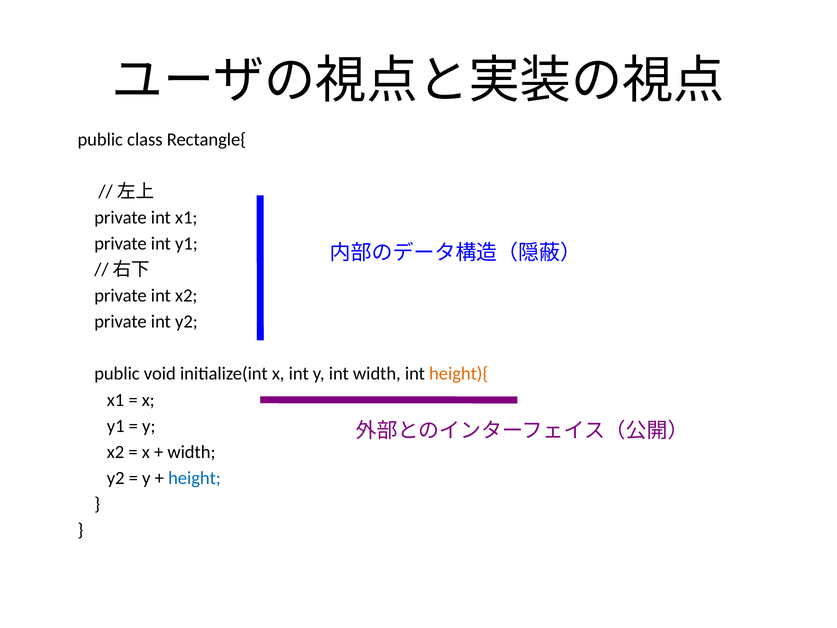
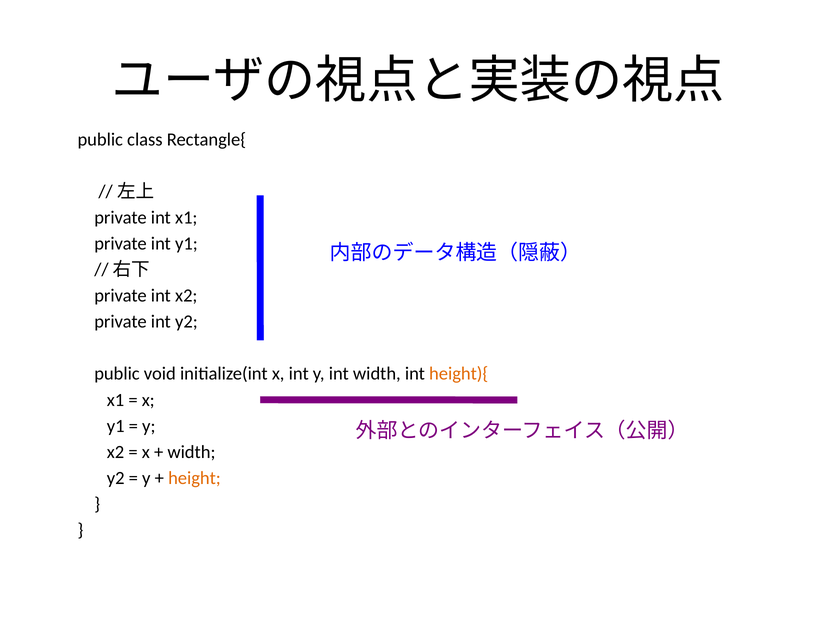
height colour: blue -> orange (194, 478)
